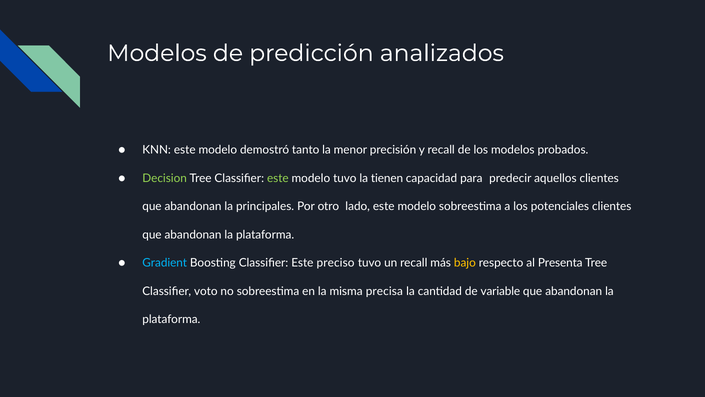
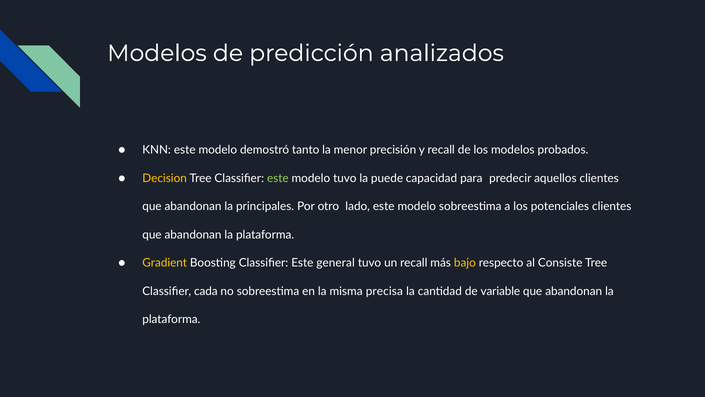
Decision colour: light green -> yellow (165, 178)
tienen: tienen -> puede (387, 178)
Gradient colour: light blue -> yellow (165, 263)
preciso: preciso -> general (336, 263)
Presenta: Presenta -> Consiste (560, 263)
voto: voto -> cada (206, 291)
